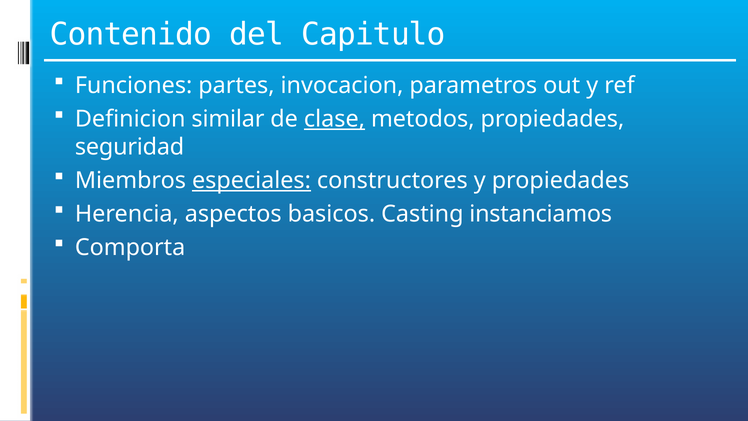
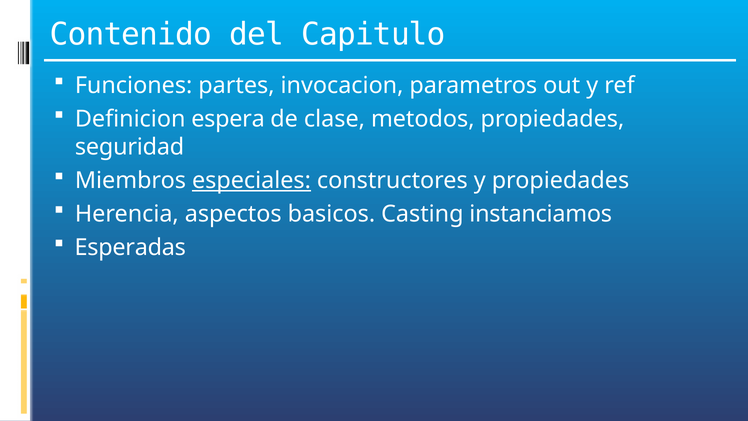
similar: similar -> espera (228, 119)
clase underline: present -> none (334, 119)
Comporta: Comporta -> Esperadas (130, 248)
